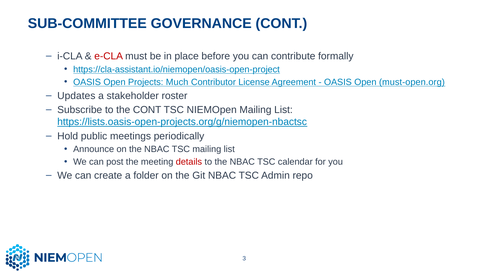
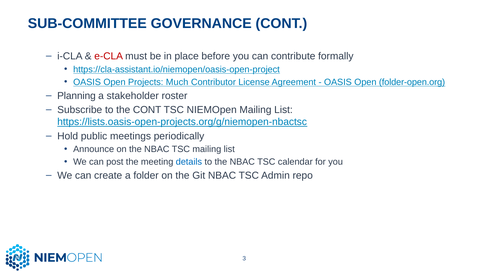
must-open.org: must-open.org -> folder-open.org (412, 82)
Updates: Updates -> Planning (76, 96)
details colour: red -> blue (189, 162)
